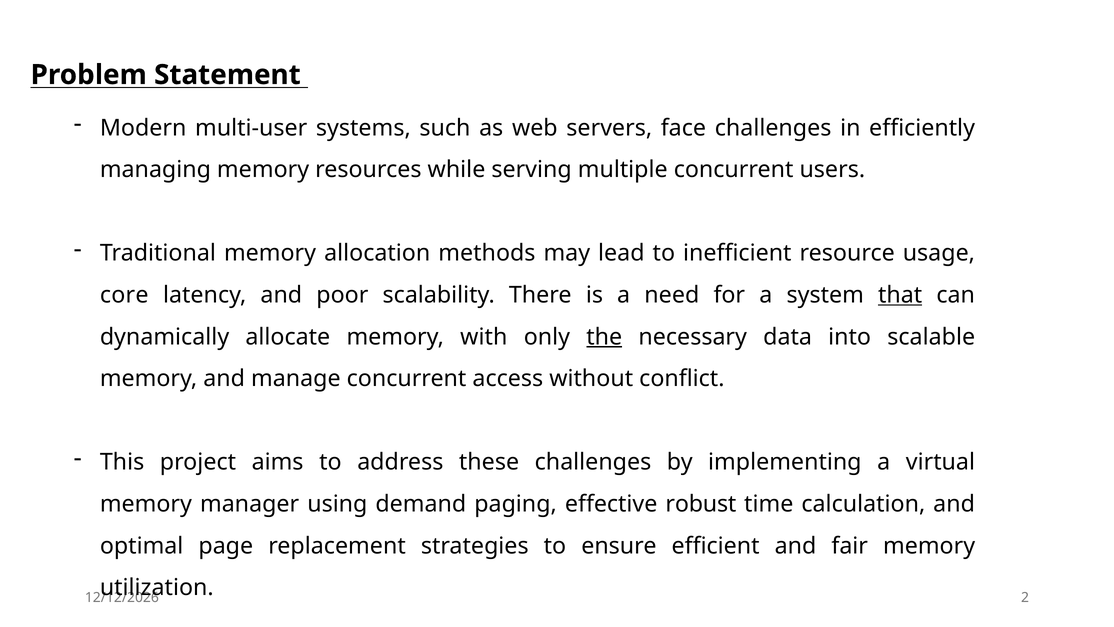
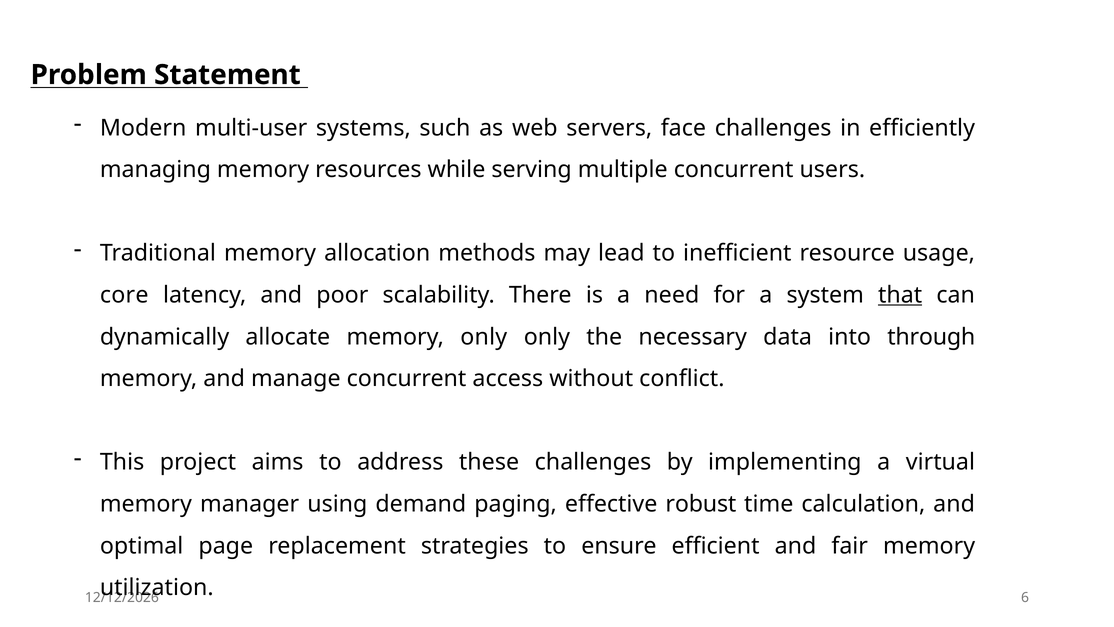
memory with: with -> only (484, 337)
the underline: present -> none (604, 337)
scalable: scalable -> through (931, 337)
2: 2 -> 6 (1025, 597)
